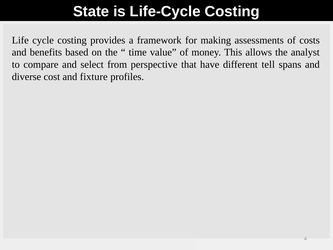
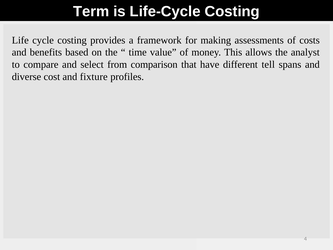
State: State -> Term (91, 12)
perspective: perspective -> comparison (154, 65)
